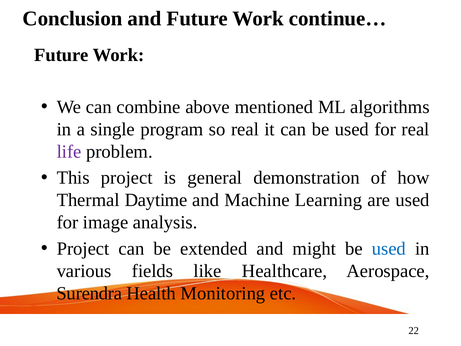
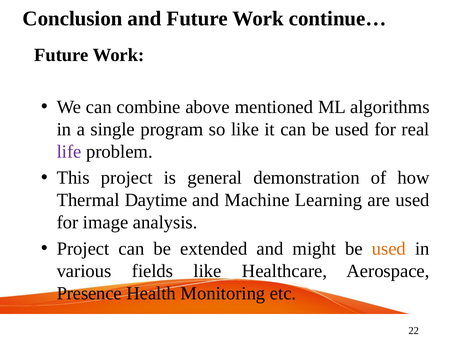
so real: real -> like (245, 129)
used colour: blue -> orange (389, 248)
Surendra: Surendra -> Presence (89, 293)
